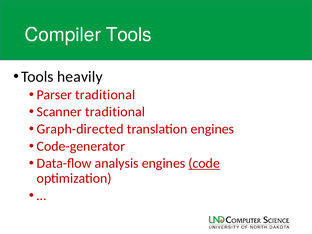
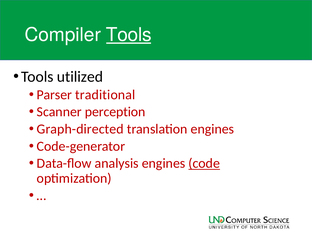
Tools underline: none -> present (129, 35)
heavily: heavily -> utilized (80, 77)
Scanner traditional: traditional -> perception (115, 112)
